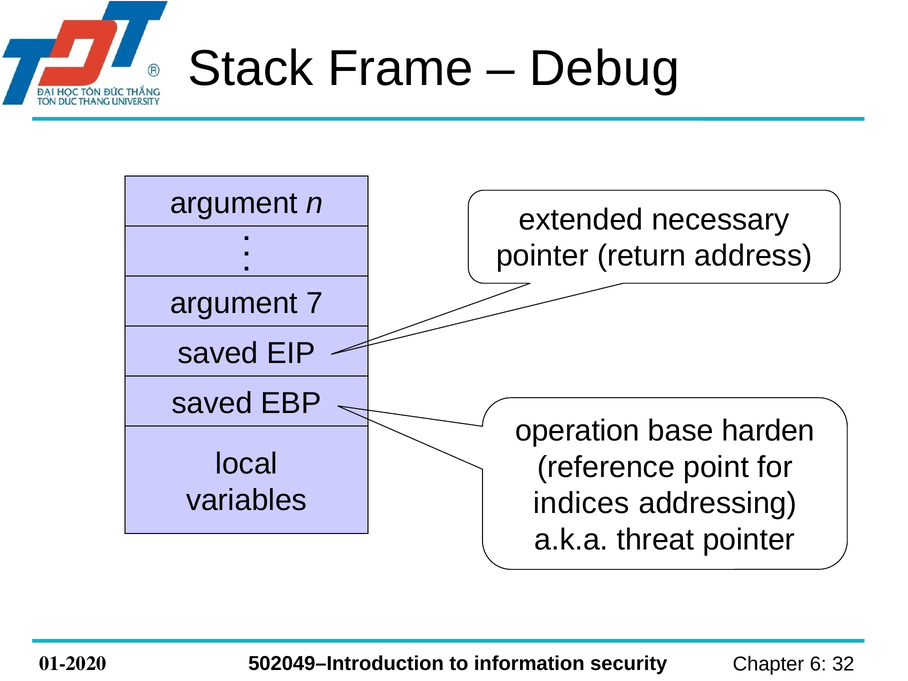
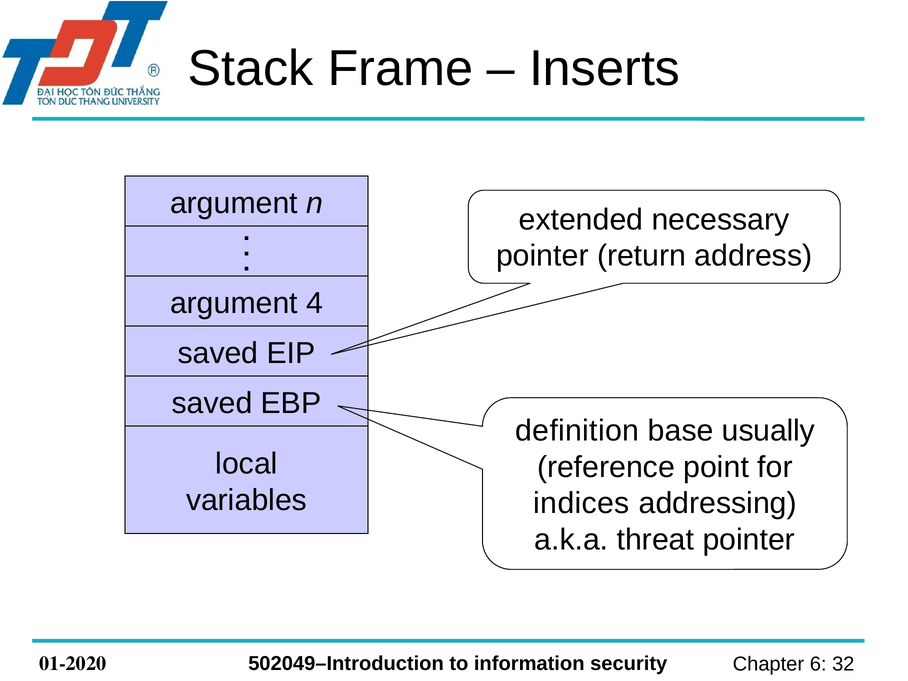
Debug: Debug -> Inserts (605, 69)
7: 7 -> 4 (315, 303)
operation: operation -> definition (577, 431)
harden: harden -> usually (768, 431)
